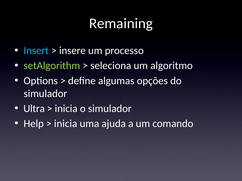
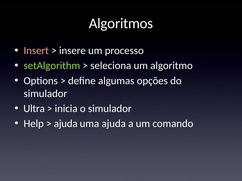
Remaining: Remaining -> Algoritmos (121, 23)
Insert colour: light blue -> pink (36, 51)
inicia: inicia -> ajuda (66, 124)
